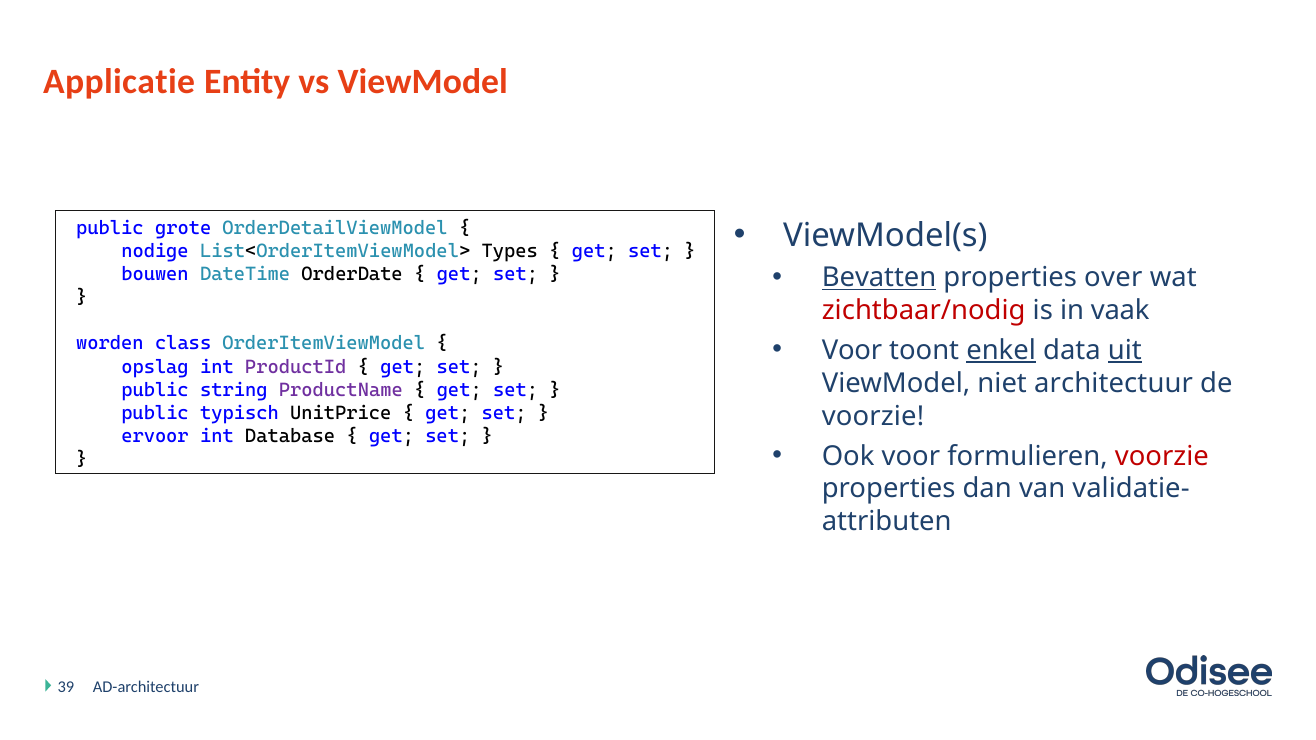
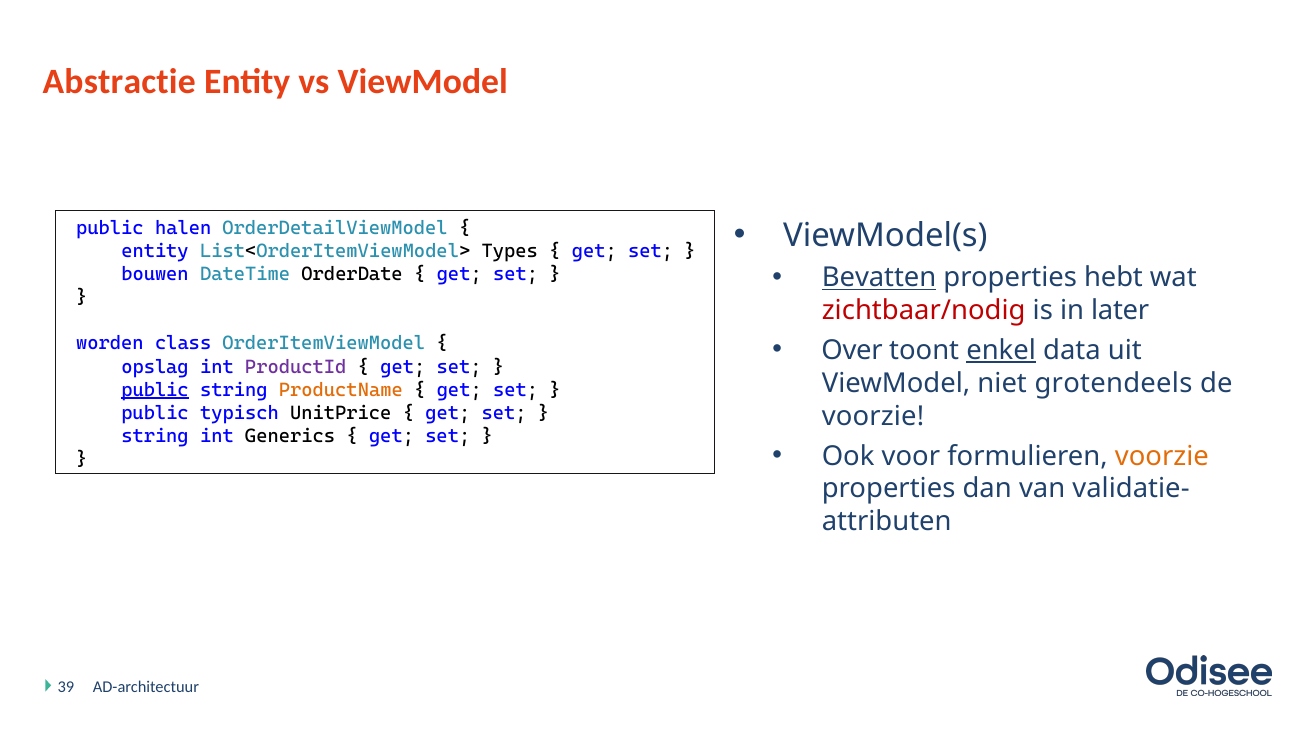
Applicatie: Applicatie -> Abstractie (119, 82)
grote: grote -> halen (183, 229)
nodige: nodige -> entity (155, 252)
over: over -> hebt (1114, 278)
vaak: vaak -> later (1120, 311)
Voor: Voor -> Over (852, 351)
uit underline: present -> none (1125, 351)
architectuur: architectuur -> grotendeels (1113, 383)
public underline: none -> present (155, 390)
ProductName colour: purple -> orange (341, 390)
ervoor: ervoor -> string (155, 436)
Database: Database -> Generics (290, 436)
voorzie colour: red -> orange (1162, 456)
